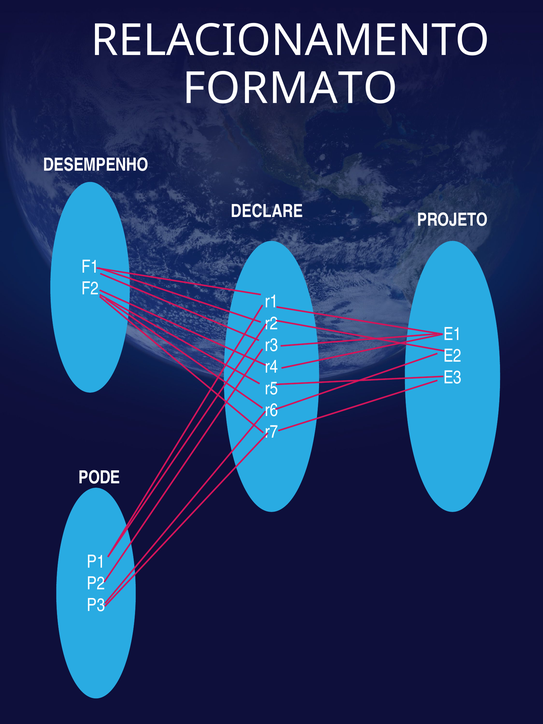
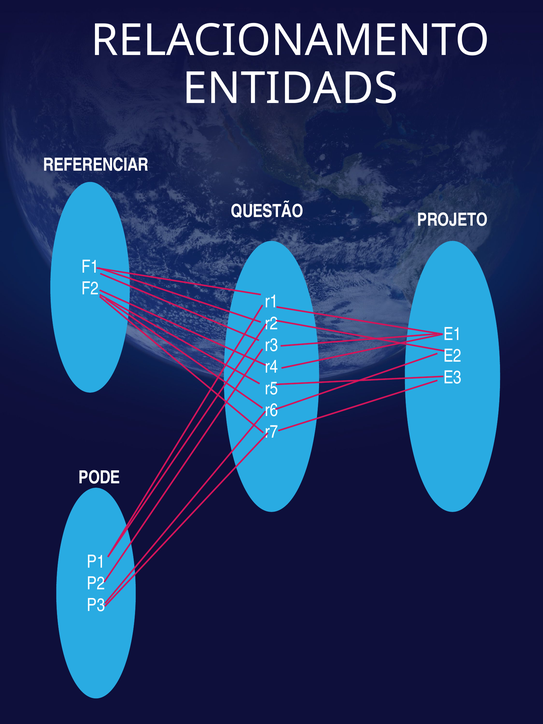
FORMATO: FORMATO -> ENTIDADS (290, 88)
DESEMPENHO: DESEMPENHO -> REFERENCIAR (96, 165)
DECLARE: DECLARE -> QUESTÃO (267, 211)
